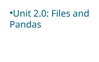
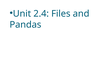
2.0: 2.0 -> 2.4 (41, 14)
